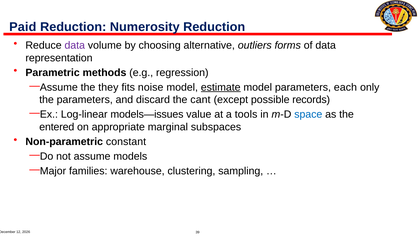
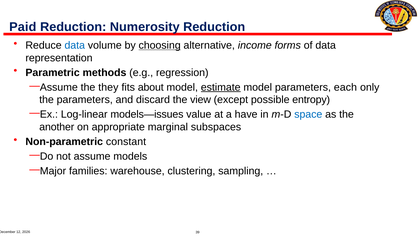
data colour: purple -> blue (75, 45)
choosing underline: none -> present (160, 45)
outliers: outliers -> income (255, 45)
noise: noise -> about (151, 87)
cant: cant -> view (201, 100)
records: records -> entropy (311, 100)
tools: tools -> have (246, 115)
entered: entered -> another (57, 127)
